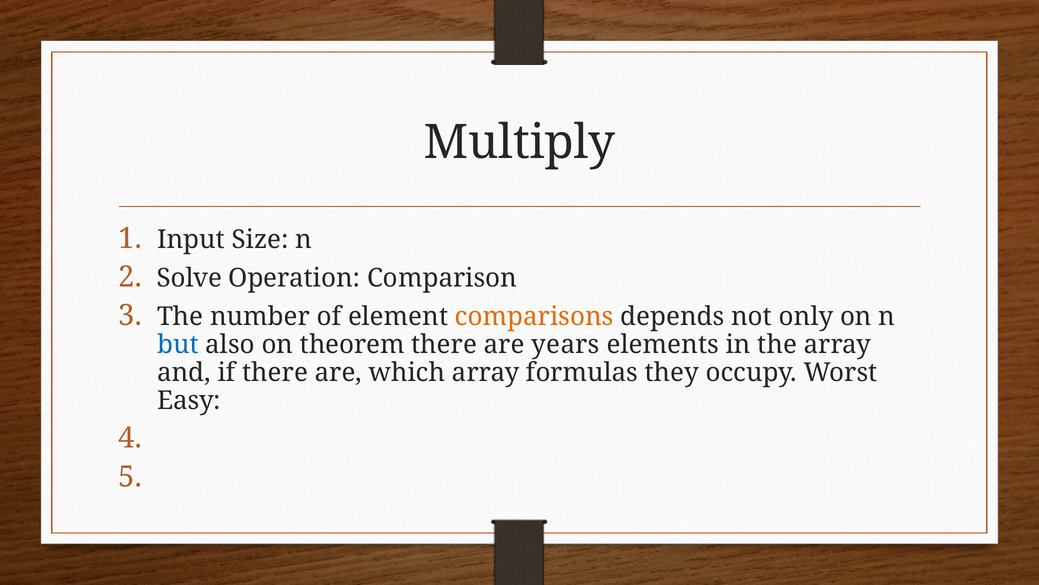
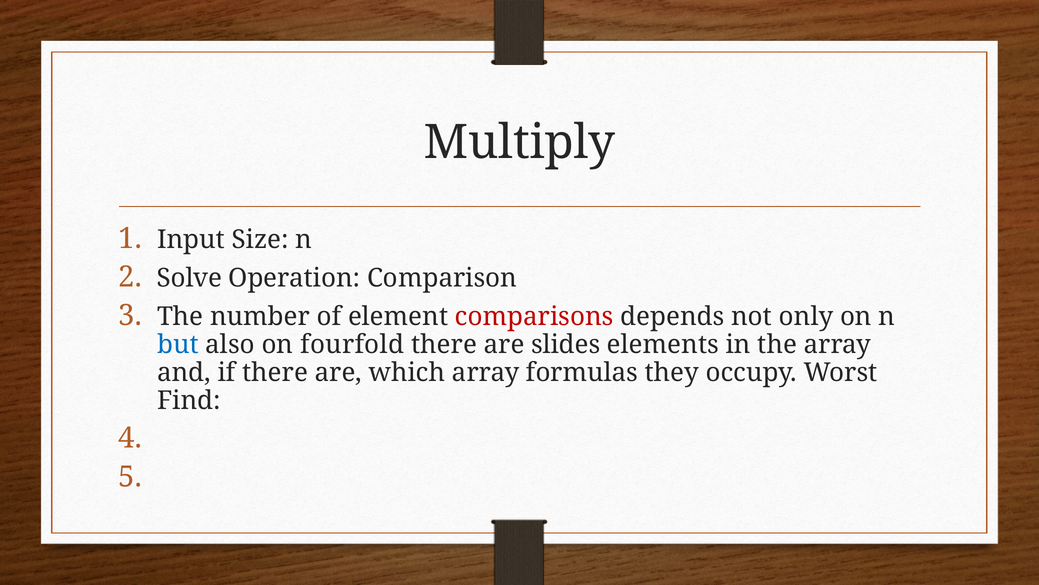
comparisons colour: orange -> red (534, 316)
theorem: theorem -> fourfold (352, 344)
years: years -> slides (566, 344)
Easy: Easy -> Find (189, 400)
